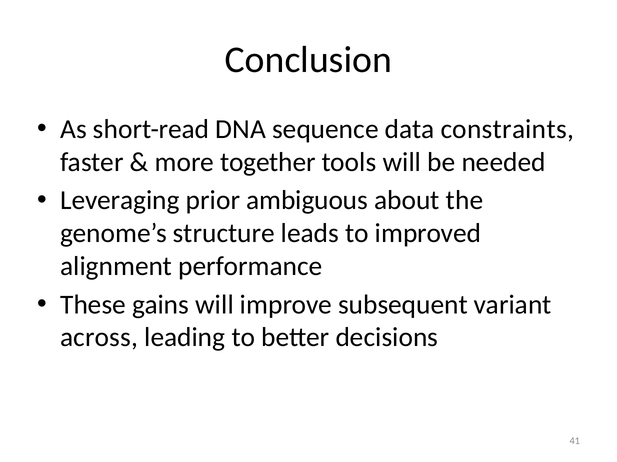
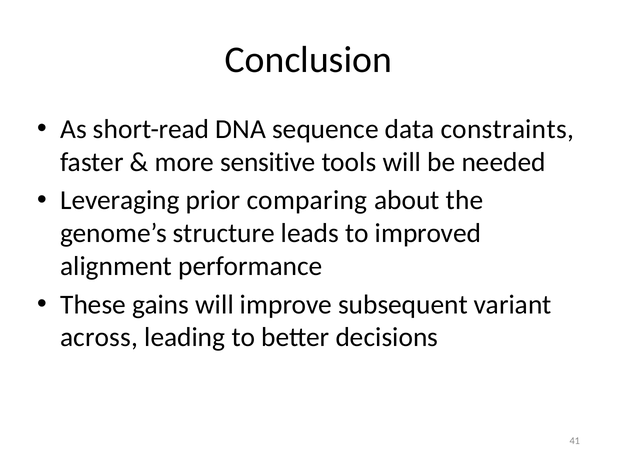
together: together -> sensitive (268, 162)
ambiguous: ambiguous -> comparing (307, 201)
